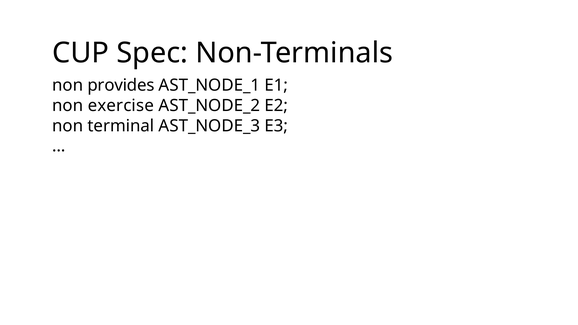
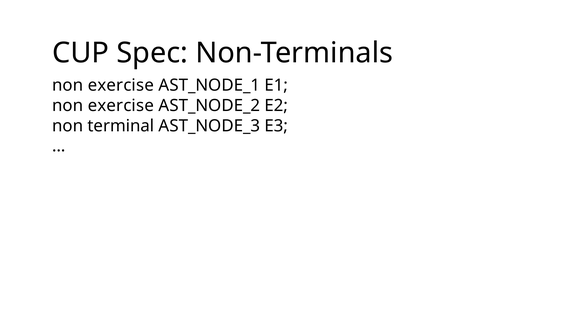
provides: provides -> exercise (121, 85)
